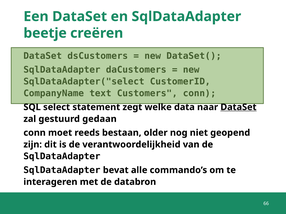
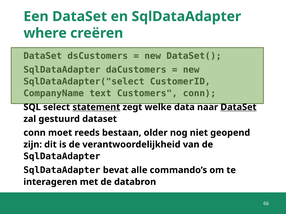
beetje: beetje -> where (45, 33)
statement underline: none -> present (96, 107)
gestuurd gedaan: gedaan -> dataset (100, 119)
